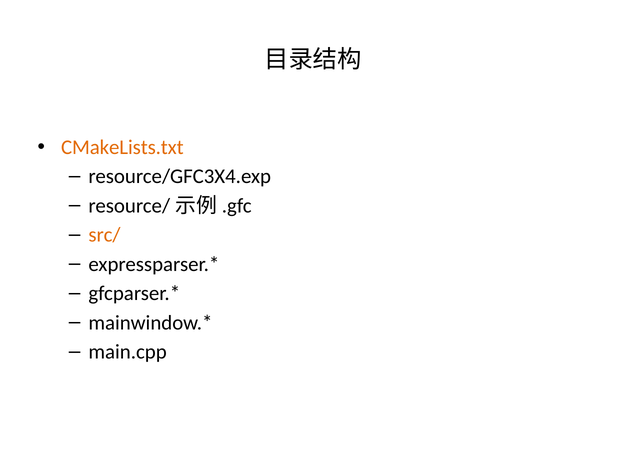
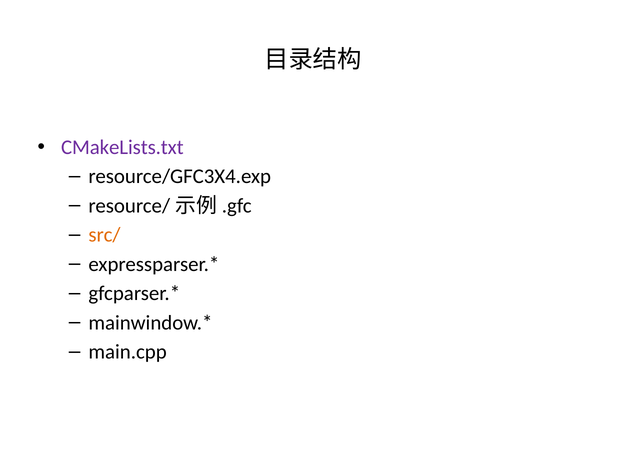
CMakeLists.txt colour: orange -> purple (122, 147)
